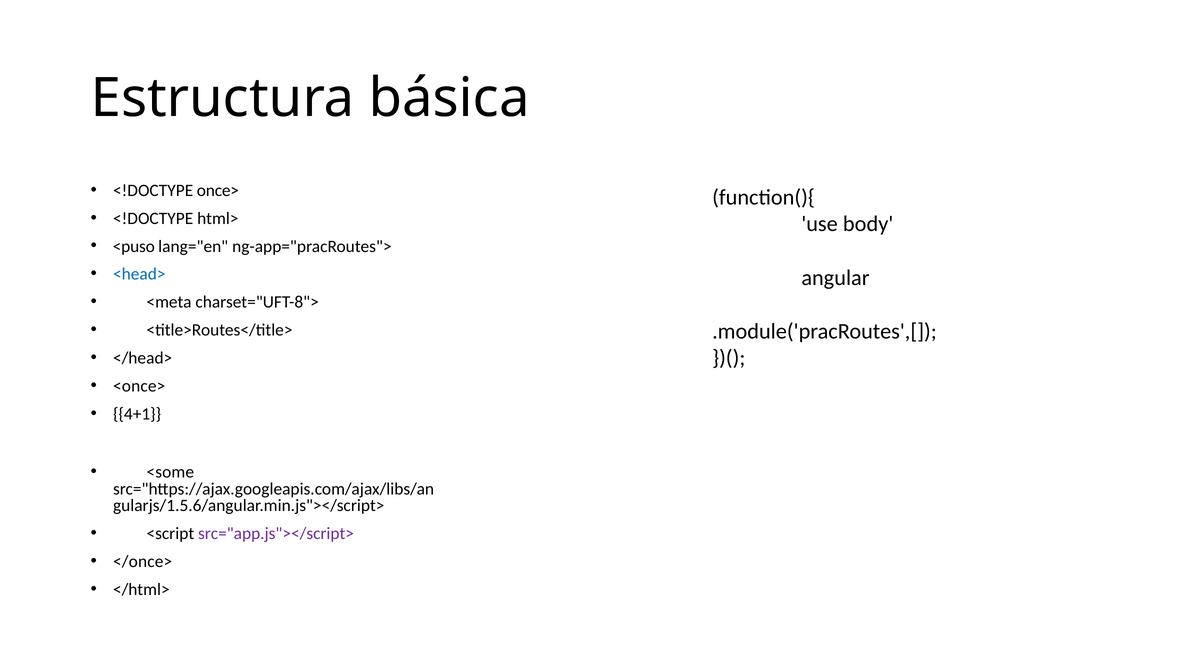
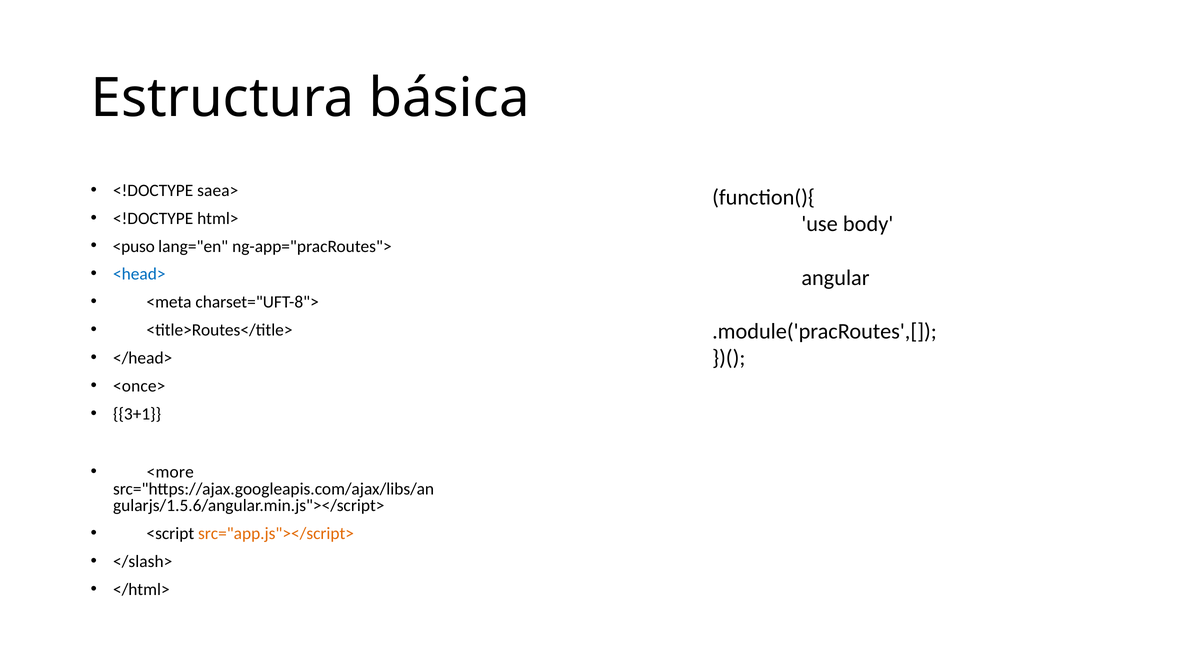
once>: once> -> saea> (218, 190)
4+1: 4+1 -> 3+1 (137, 414)
<some: <some -> <more (170, 472)
src="app.js"></script> colour: purple -> orange (276, 534)
</once>: </once> -> </slash> (143, 562)
